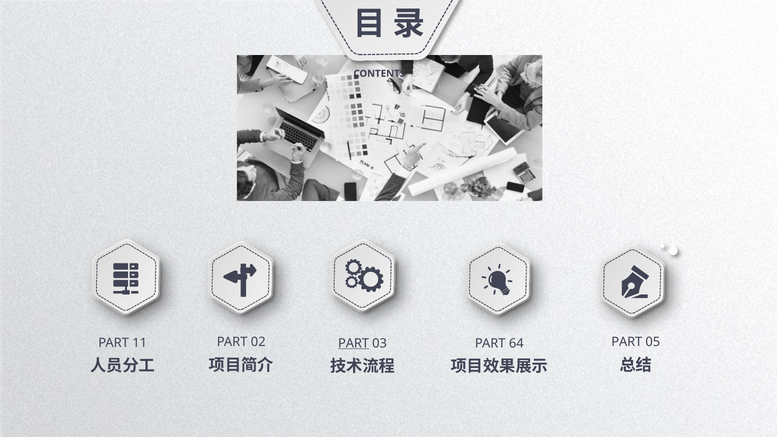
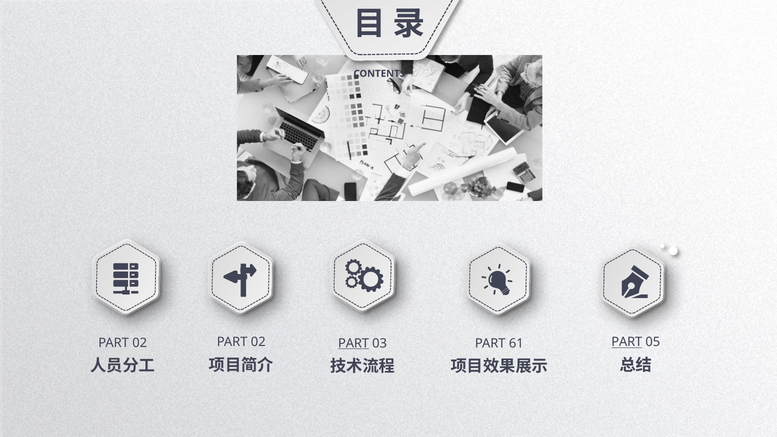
PART underline: none -> present (627, 342)
11: 11 -> 02 (140, 343)
64: 64 -> 61 (516, 343)
